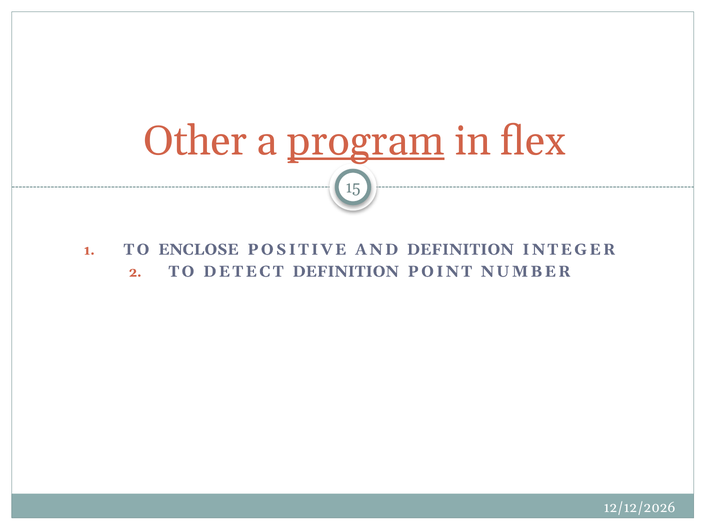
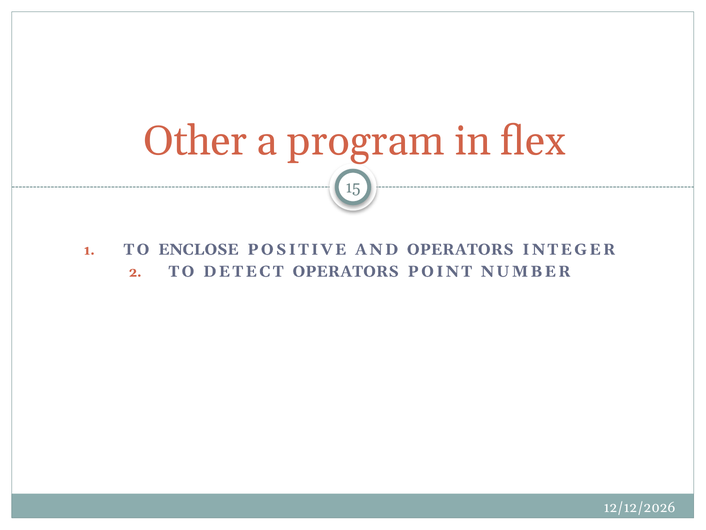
program underline: present -> none (366, 141)
AND DEFINITION: DEFINITION -> OPERATORS (460, 249)
DETECT DEFINITION: DEFINITION -> OPERATORS (346, 271)
